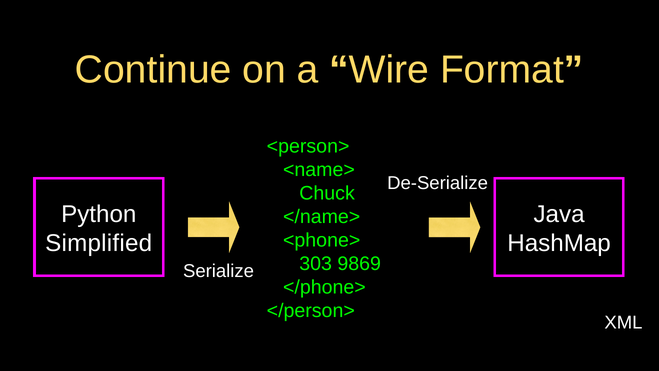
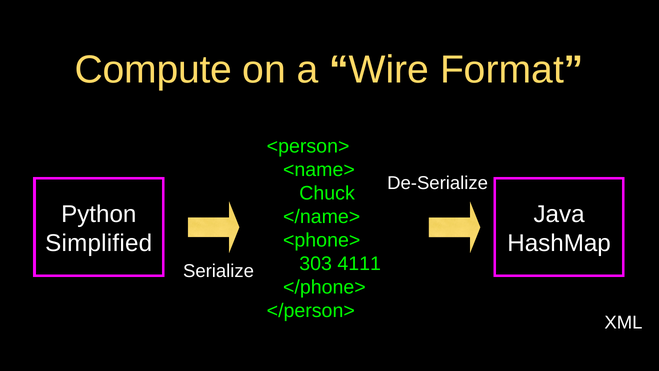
Continue: Continue -> Compute (153, 70)
9869: 9869 -> 4111 (359, 263)
